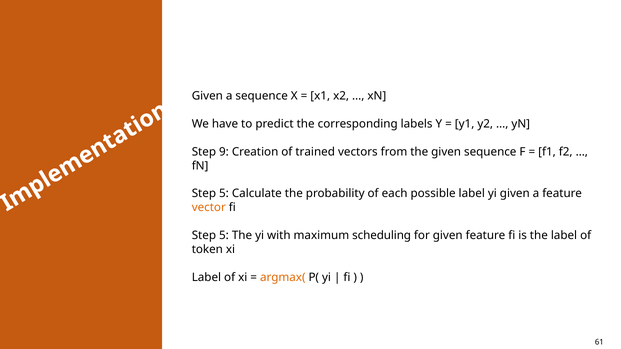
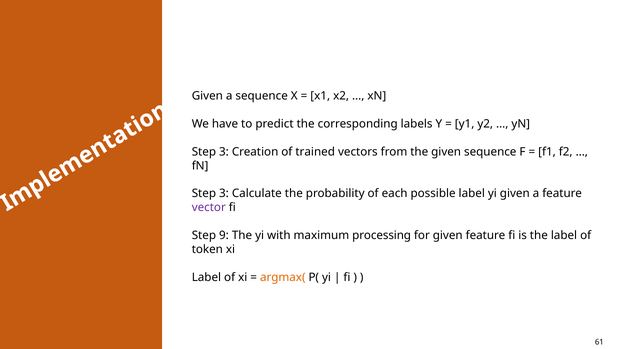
9: 9 -> 3 (224, 152)
5: 5 -> 3 (224, 194)
vector colour: orange -> purple (209, 208)
5: 5 -> 9 (224, 236)
scheduling: scheduling -> processing (382, 236)
